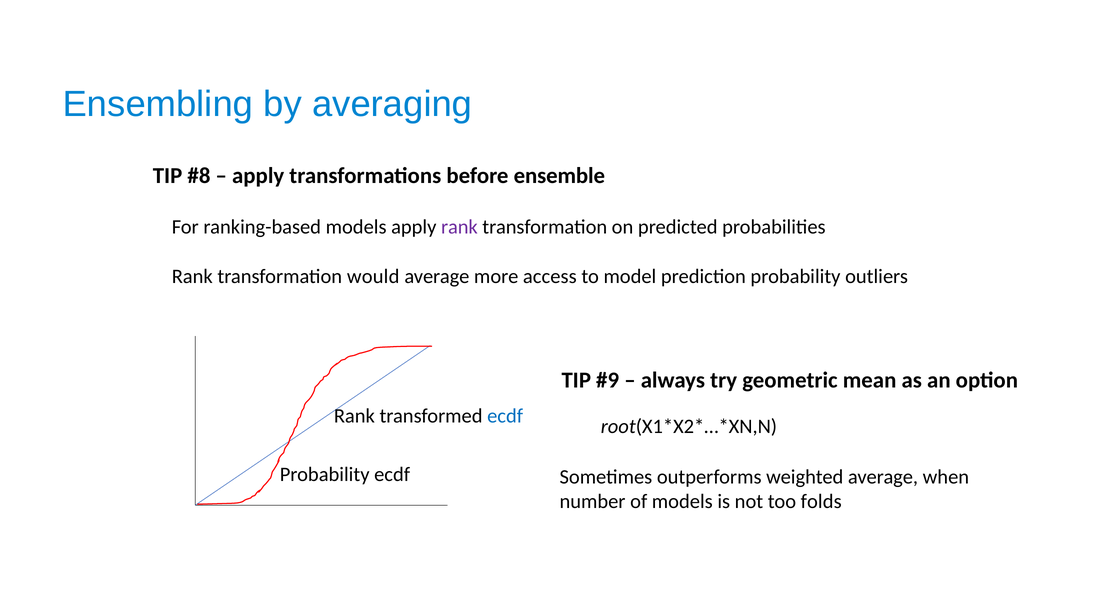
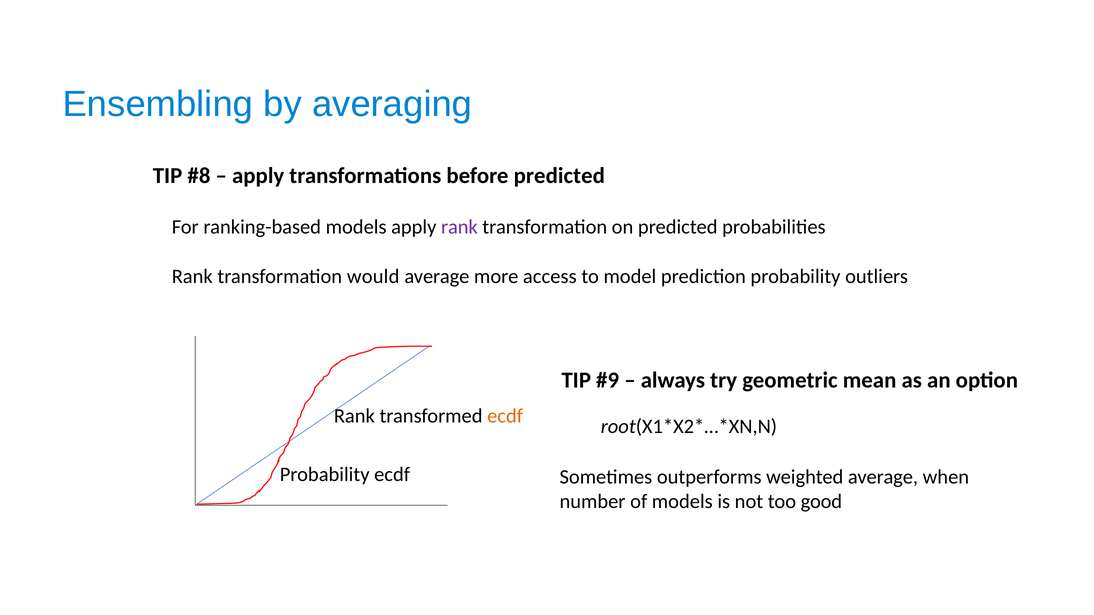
before ensemble: ensemble -> predicted (559, 176)
ecdf colour: blue -> orange (505, 416)
folds: folds -> good (821, 502)
